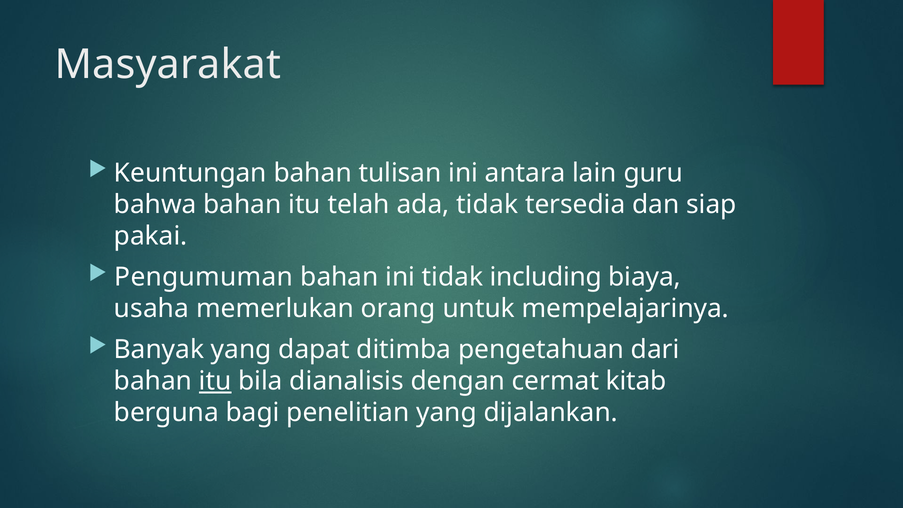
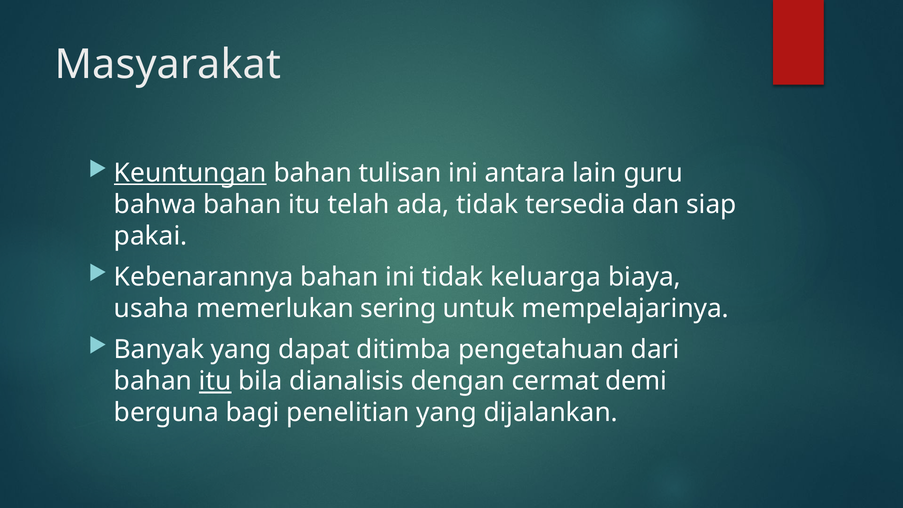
Keuntungan underline: none -> present (190, 173)
Pengumuman: Pengumuman -> Kebenarannya (204, 277)
including: including -> keluarga (546, 277)
orang: orang -> sering (398, 309)
kitab: kitab -> demi (636, 381)
